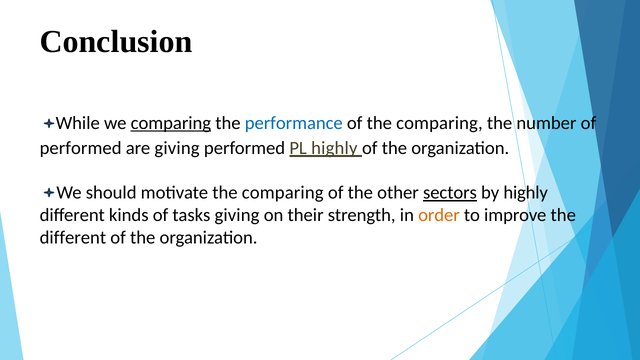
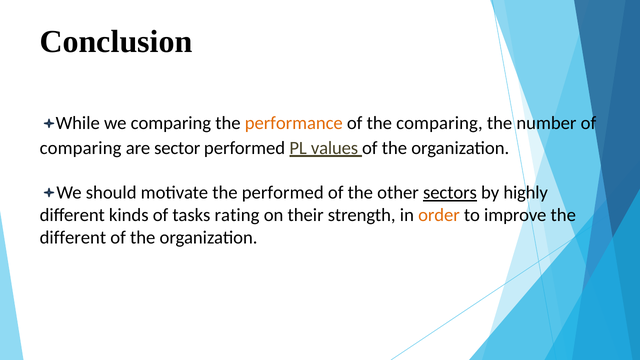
comparing underline: present -> none (171, 123)
performance colour: blue -> orange (294, 123)
performed: performed -> comparing (81, 148)
are giving: giving -> sector (177, 148)
PL highly: highly -> values (335, 148)
motivate the comparing: comparing -> performed (283, 193)
tasks giving: giving -> rating (237, 215)
